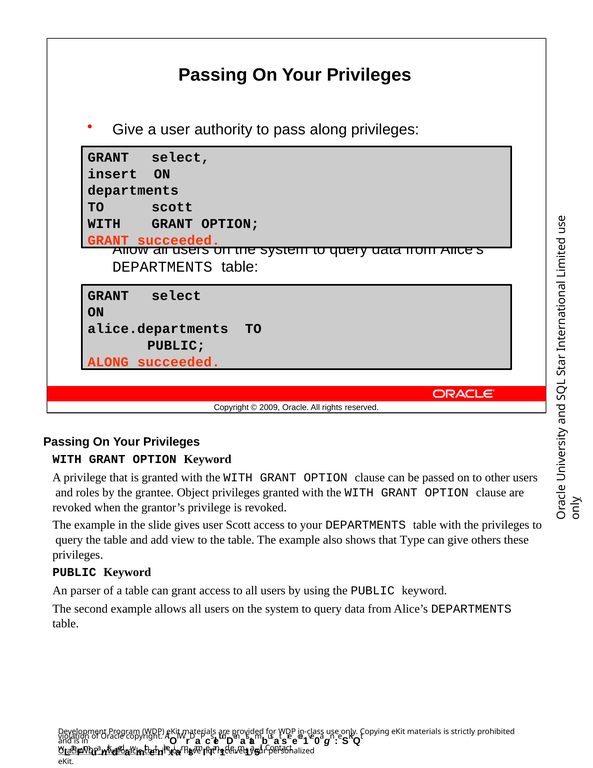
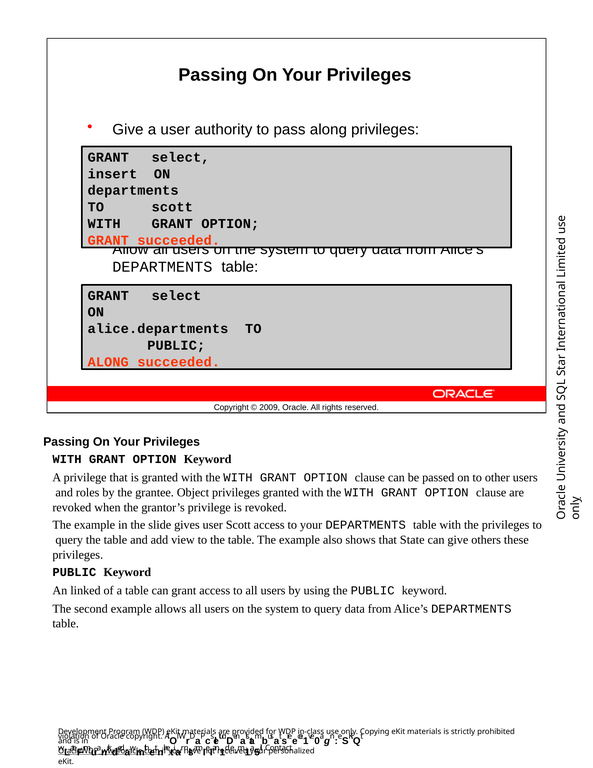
Type: Type -> State (412, 539)
parser: parser -> linked (86, 590)
